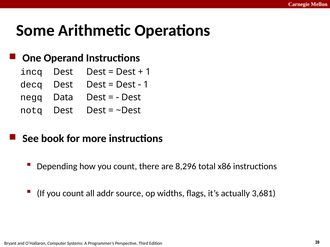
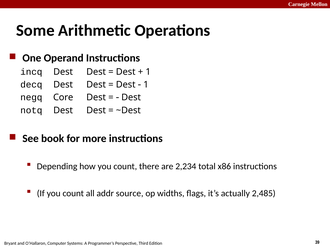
Data: Data -> Core (63, 98)
8,296: 8,296 -> 2,234 (186, 167)
3,681: 3,681 -> 2,485 (264, 194)
